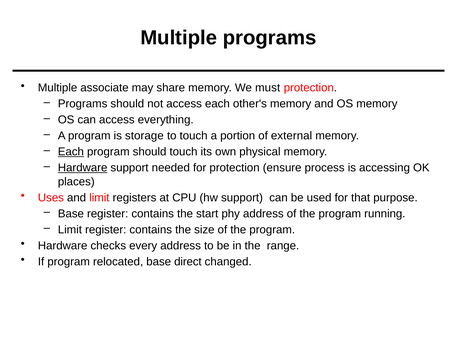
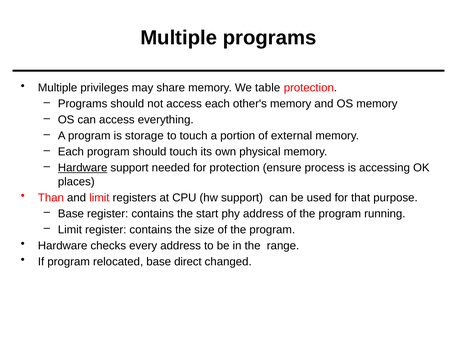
associate: associate -> privileges (104, 88)
must: must -> table (268, 88)
Each underline: present -> none (71, 152)
Uses: Uses -> Than (51, 197)
